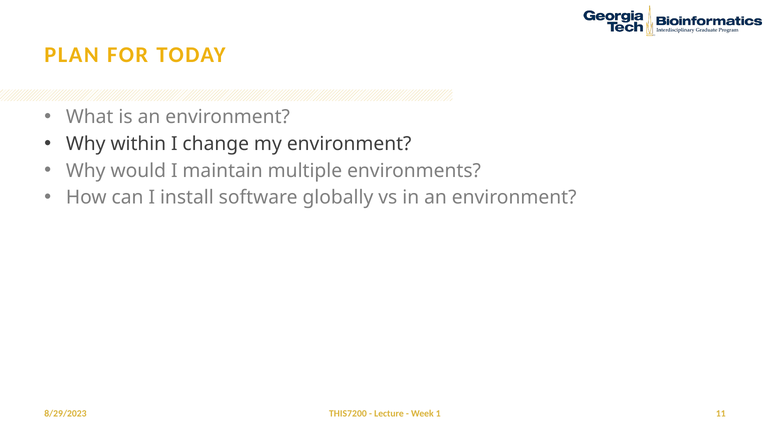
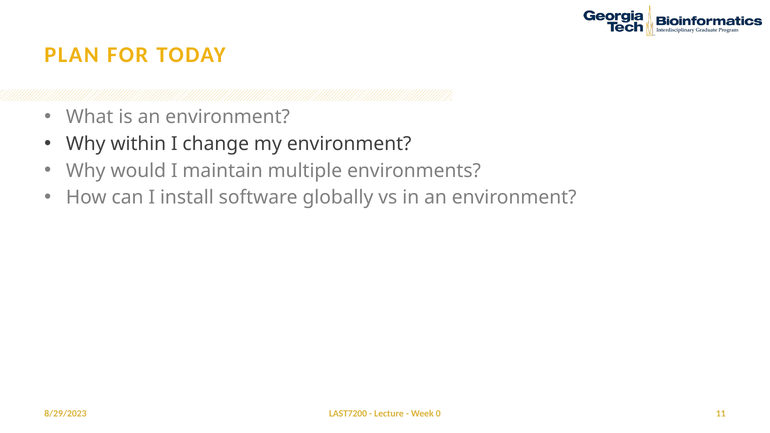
THIS7200: THIS7200 -> LAST7200 (348, 414)
1: 1 -> 0 (438, 414)
